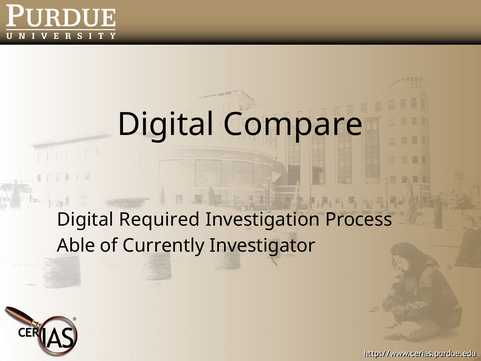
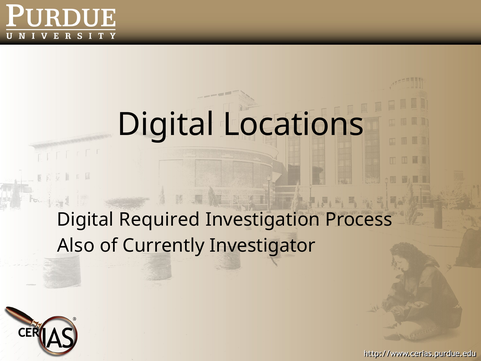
Compare: Compare -> Locations (293, 124)
Able: Able -> Also (76, 246)
